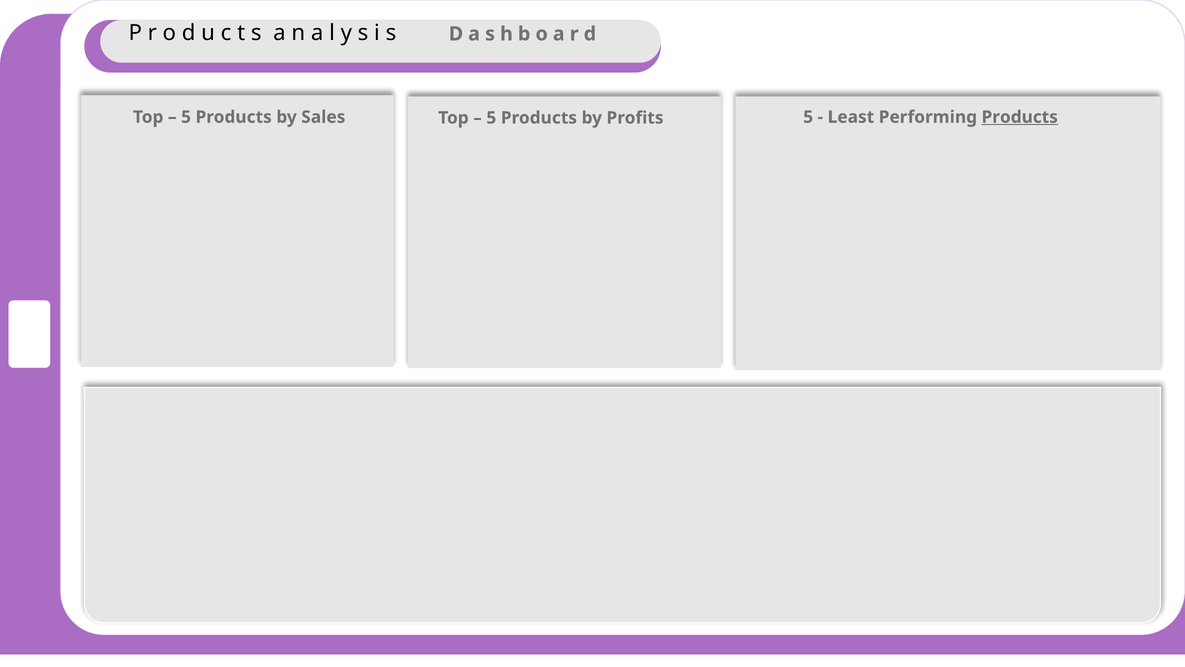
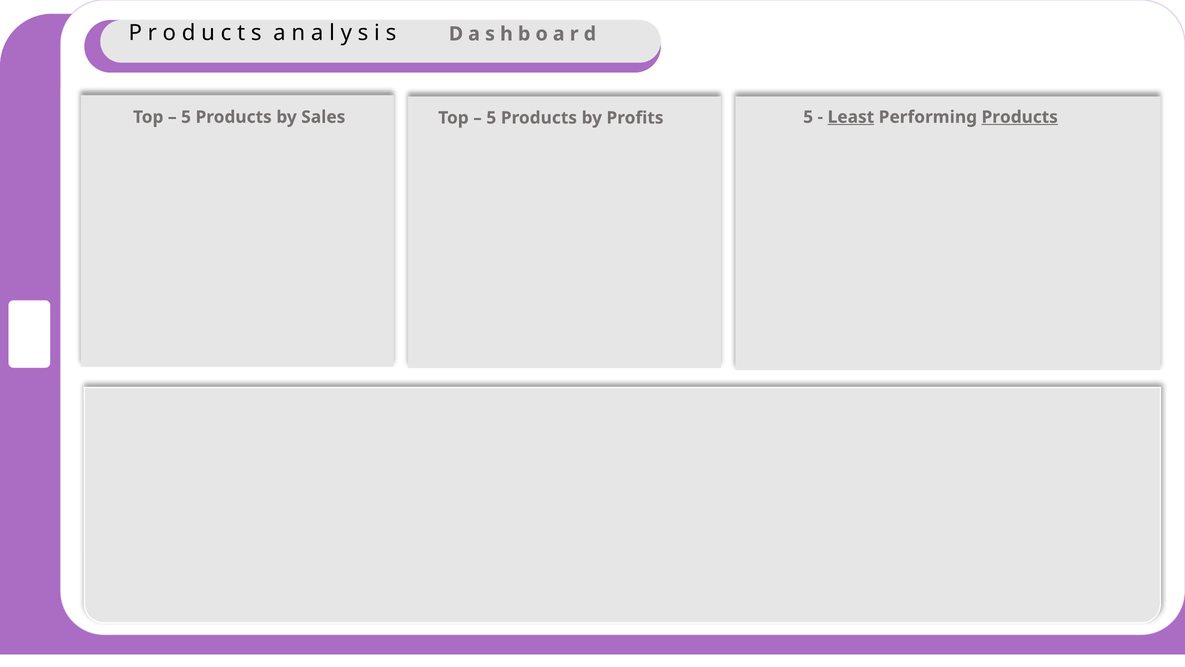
Least underline: none -> present (851, 117)
